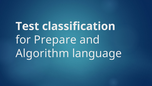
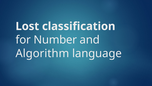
Test: Test -> Lost (27, 26)
Prepare: Prepare -> Number (55, 40)
